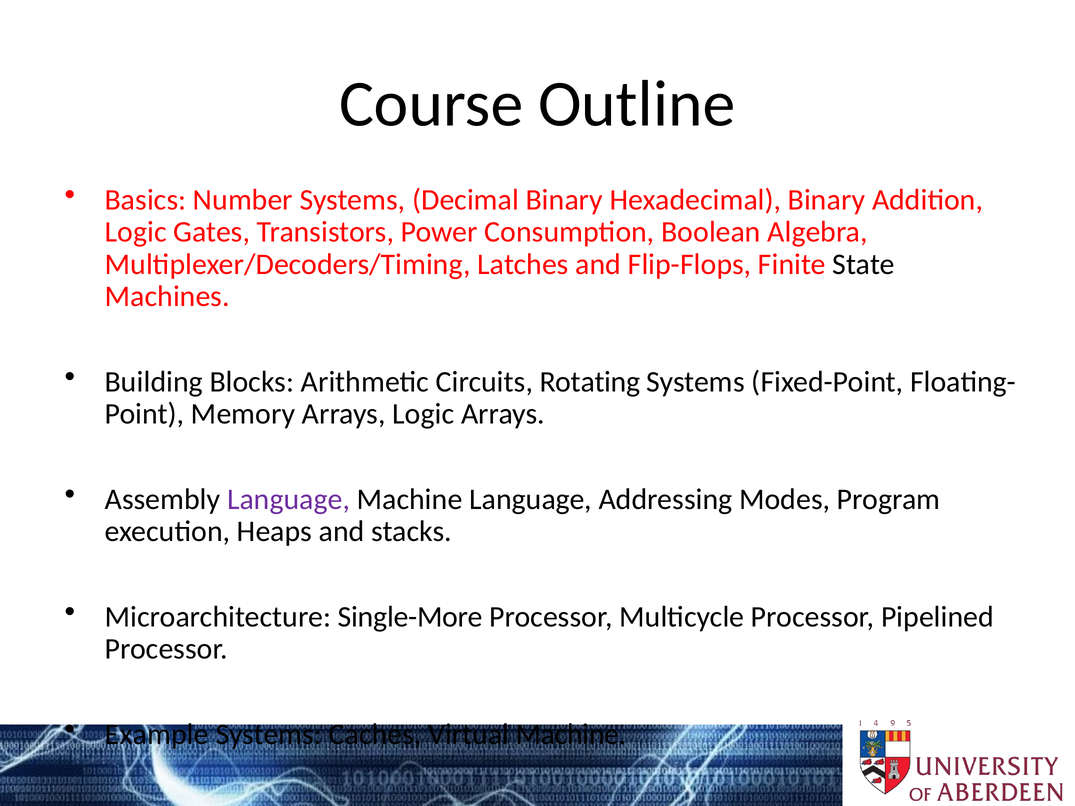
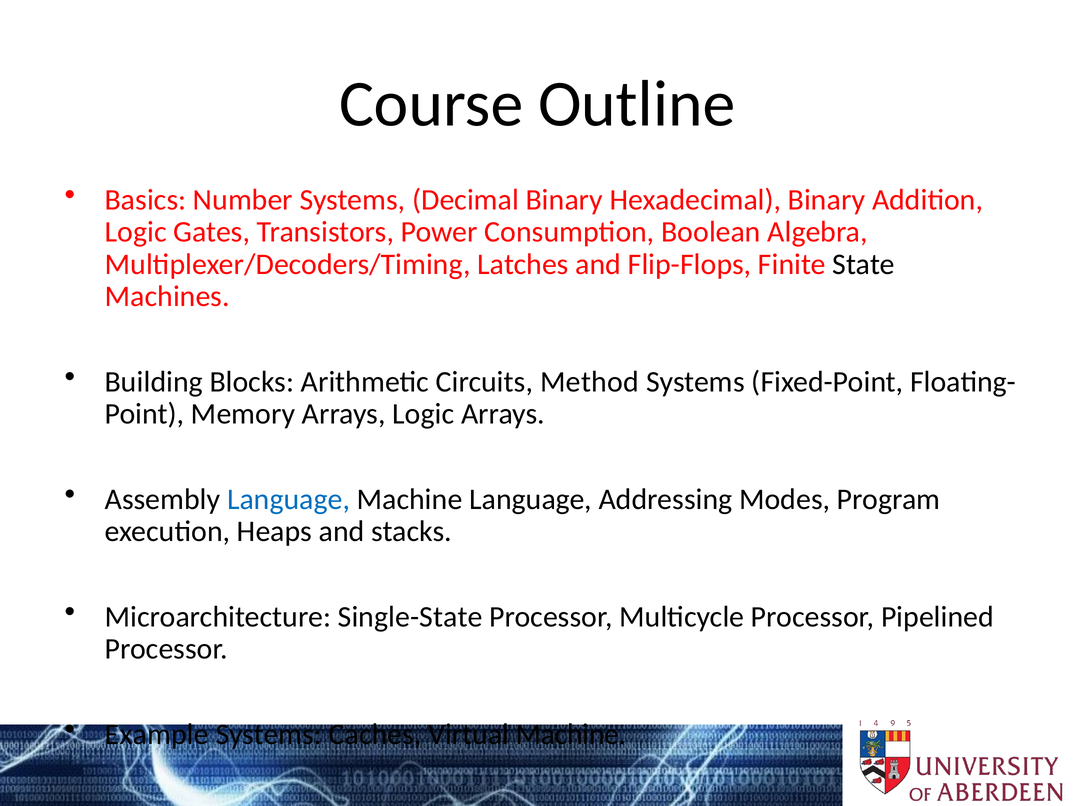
Rotating: Rotating -> Method (590, 382)
Language colour: purple -> blue (289, 499)
Single-More: Single-More -> Single-State (410, 617)
